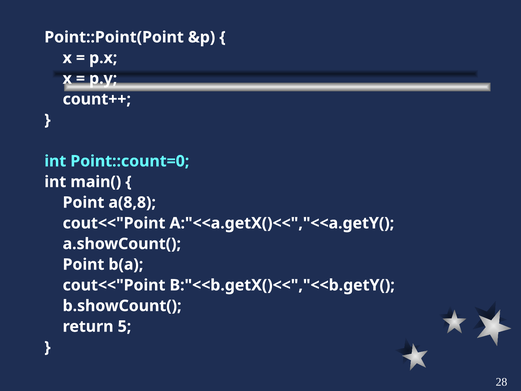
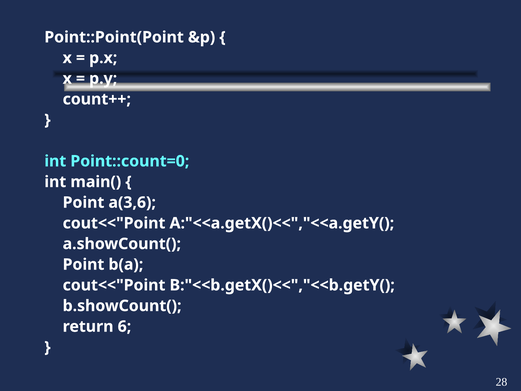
a(8,8: a(8,8 -> a(3,6 (132, 202)
5: 5 -> 6 (124, 326)
